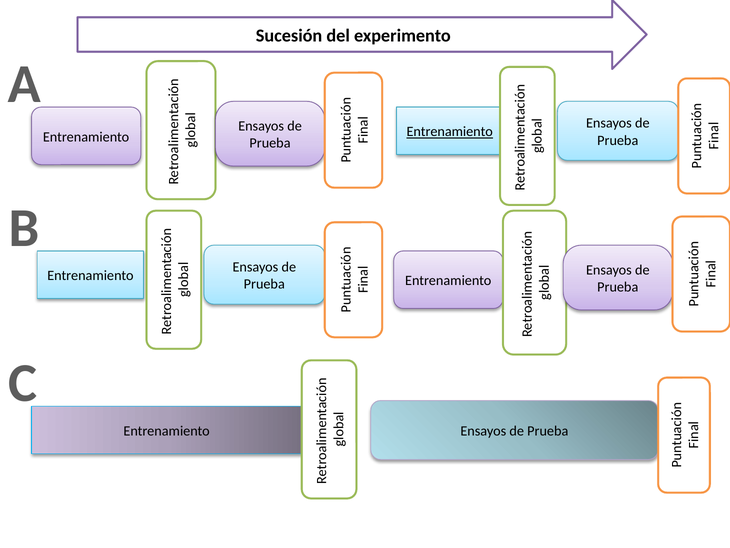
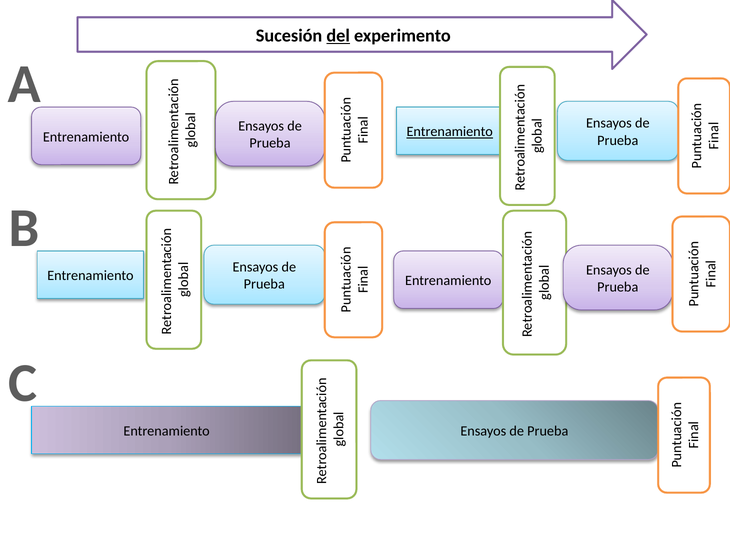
del underline: none -> present (338, 36)
